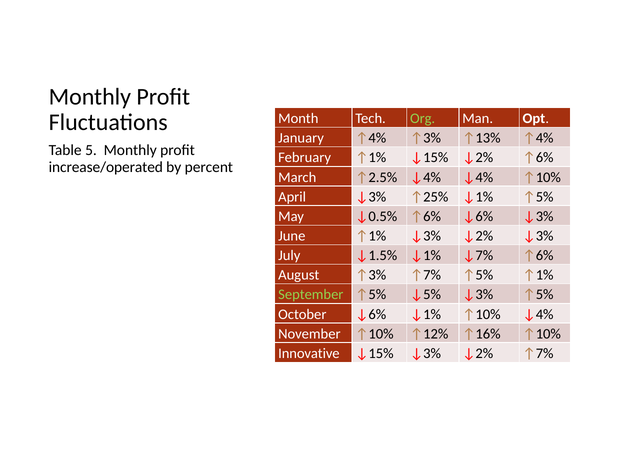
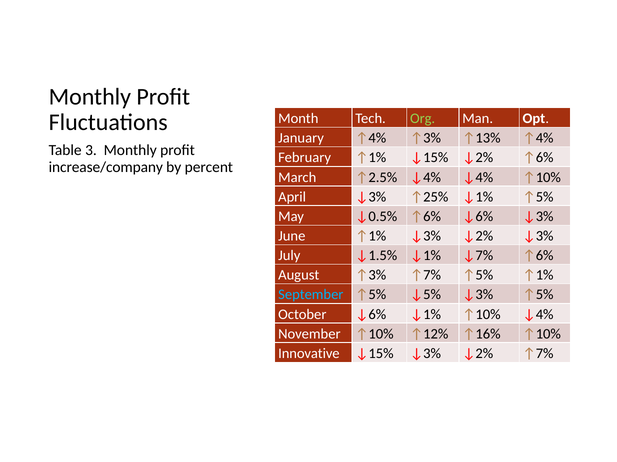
5: 5 -> 3 (91, 150)
increase/operated: increase/operated -> increase/company (106, 167)
September colour: light green -> light blue (311, 295)
